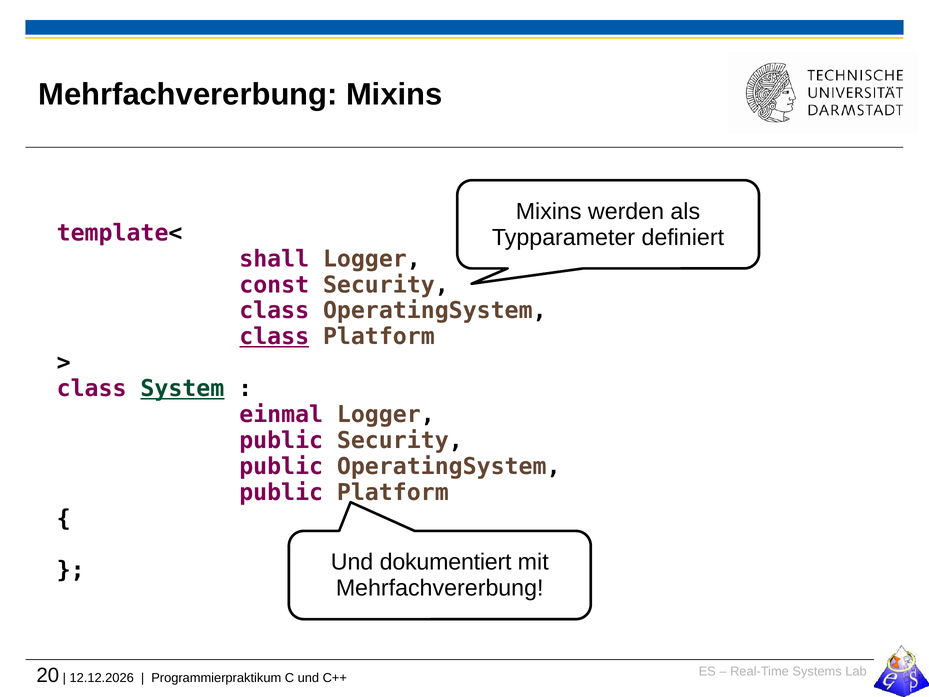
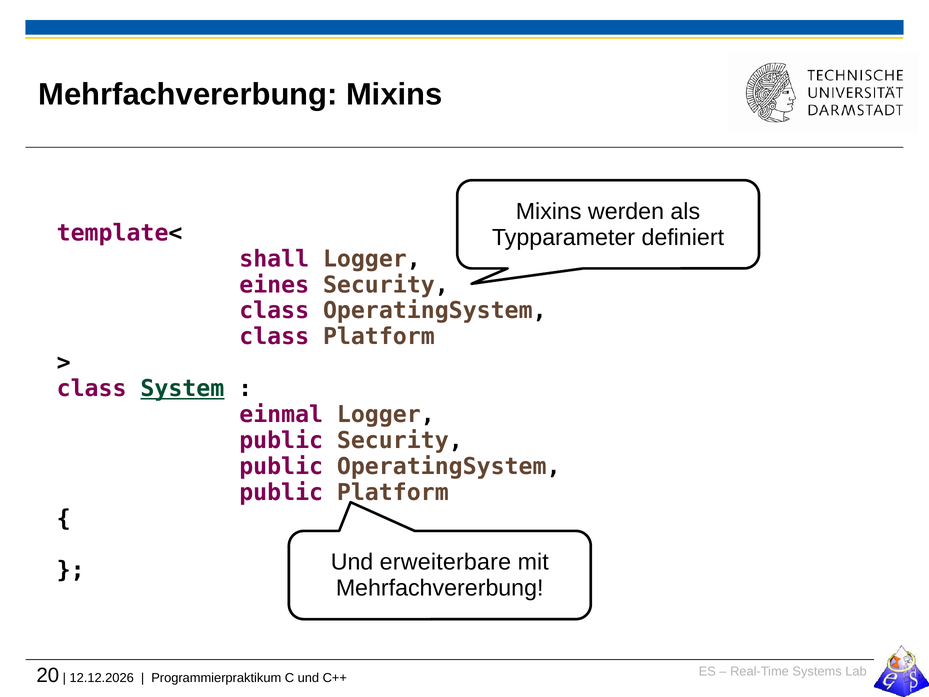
const: const -> eines (274, 285)
class underline: present -> none (274, 337)
dokumentiert: dokumentiert -> erweiterbare (445, 562)
